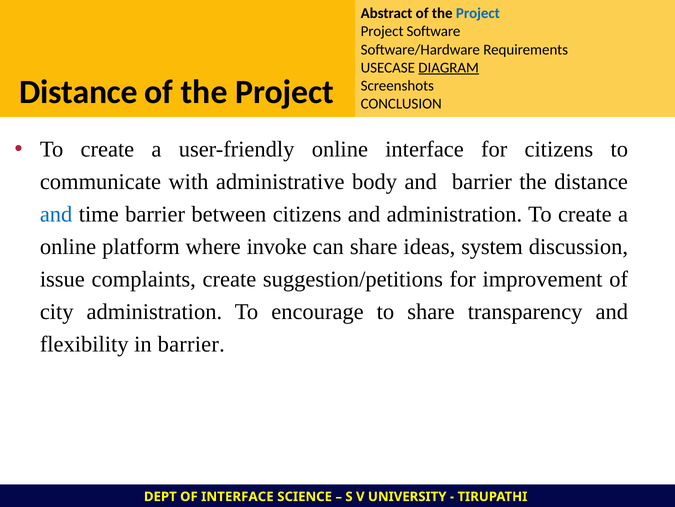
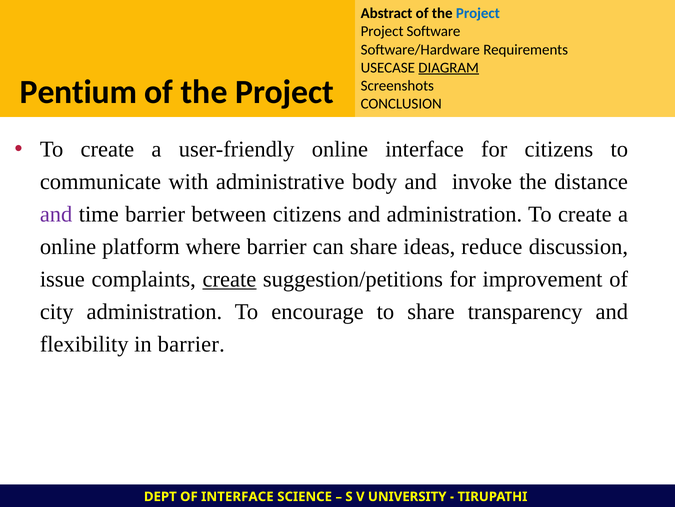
Distance: Distance -> Pentium (78, 92)
and barrier: barrier -> invoke (482, 182)
and colour: blue -> purple (56, 214)
where invoke: invoke -> barrier (277, 247)
system: system -> reduce (492, 247)
create underline: none -> present (229, 279)
